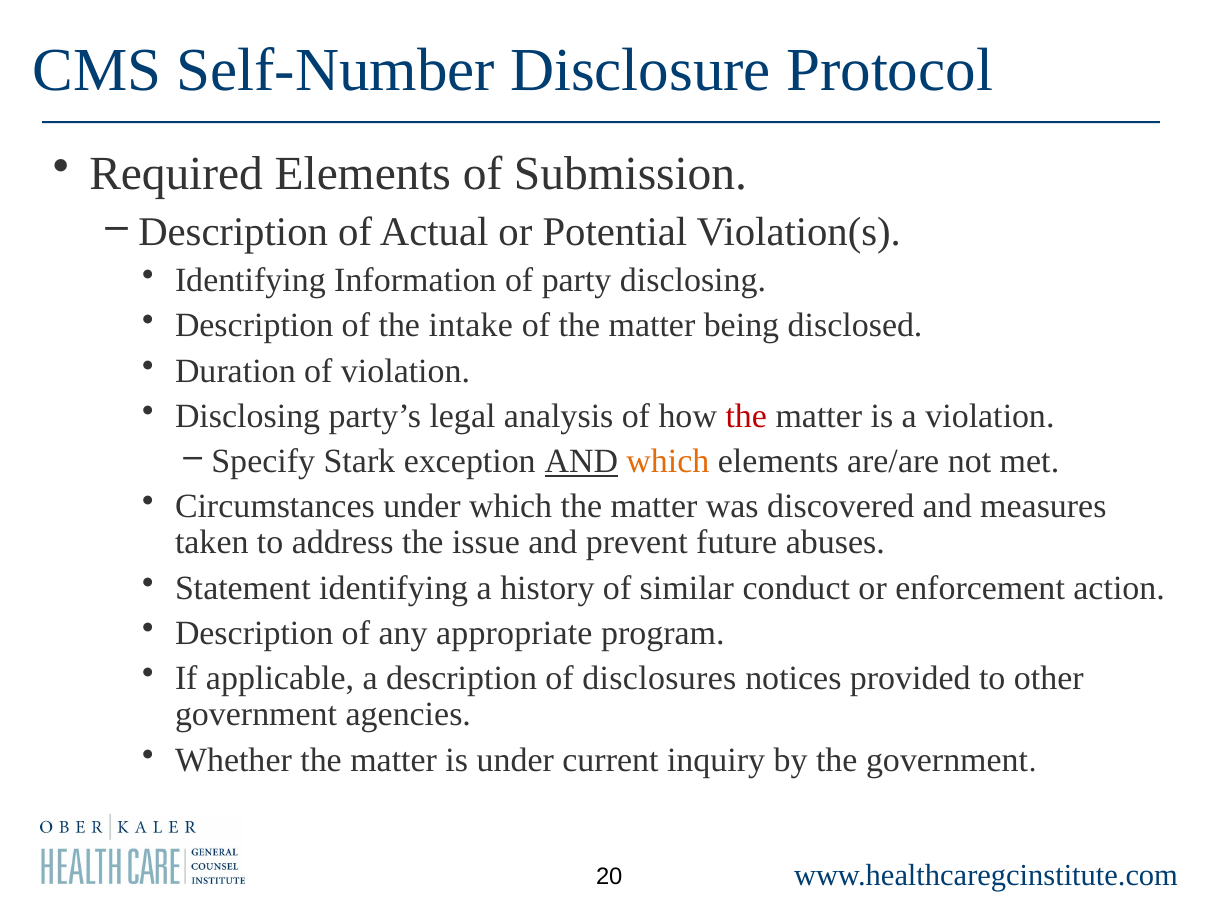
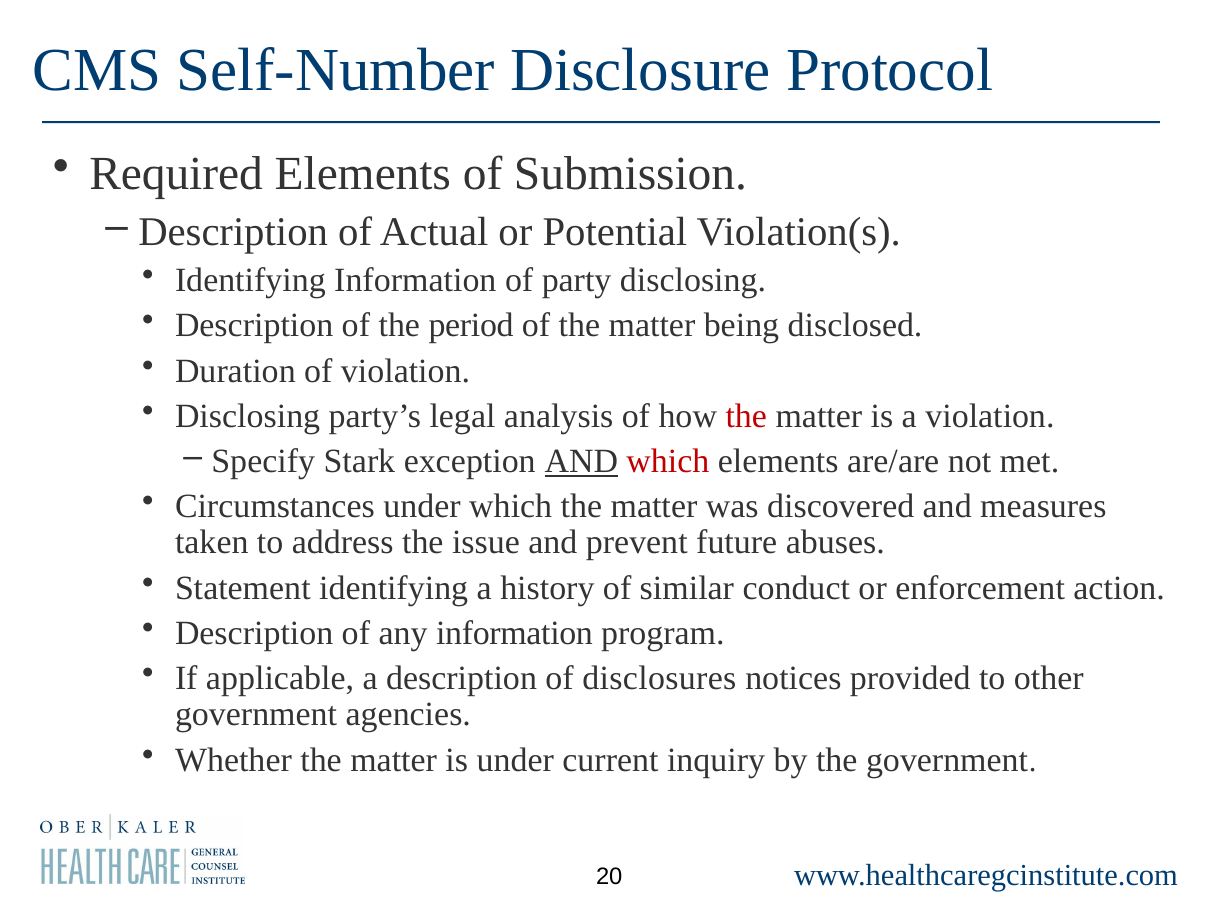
intake: intake -> period (471, 326)
which colour: orange -> red (668, 461)
any appropriate: appropriate -> information (515, 633)
